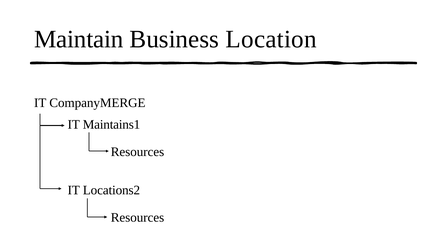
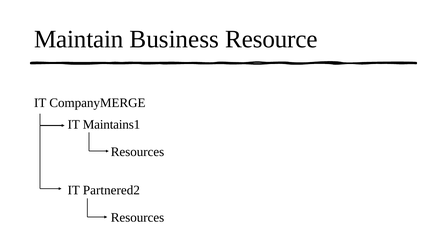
Location: Location -> Resource (271, 39)
Locations2: Locations2 -> Partnered2 (111, 190)
